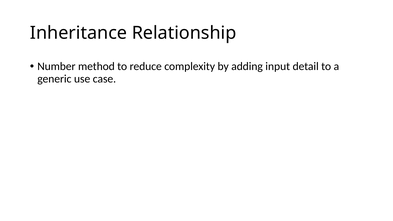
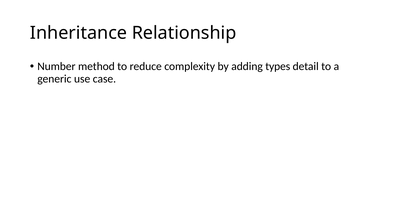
input: input -> types (278, 66)
